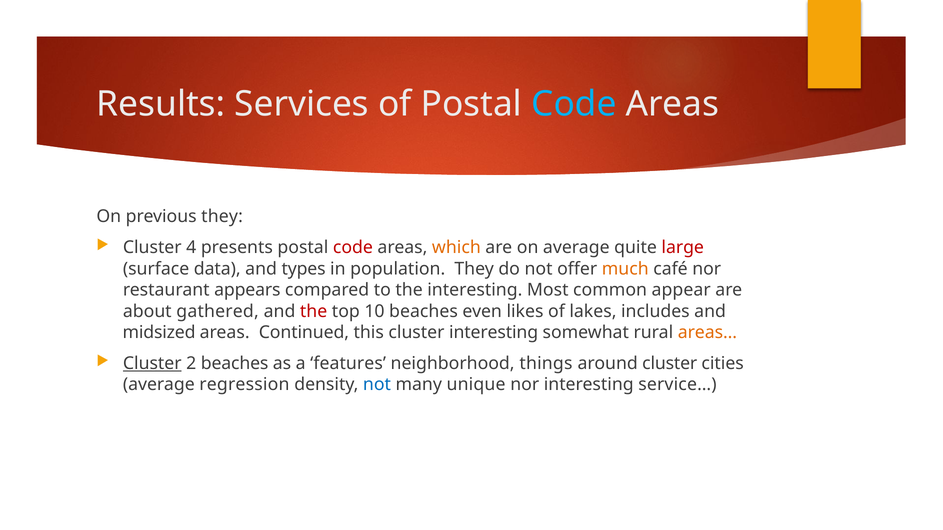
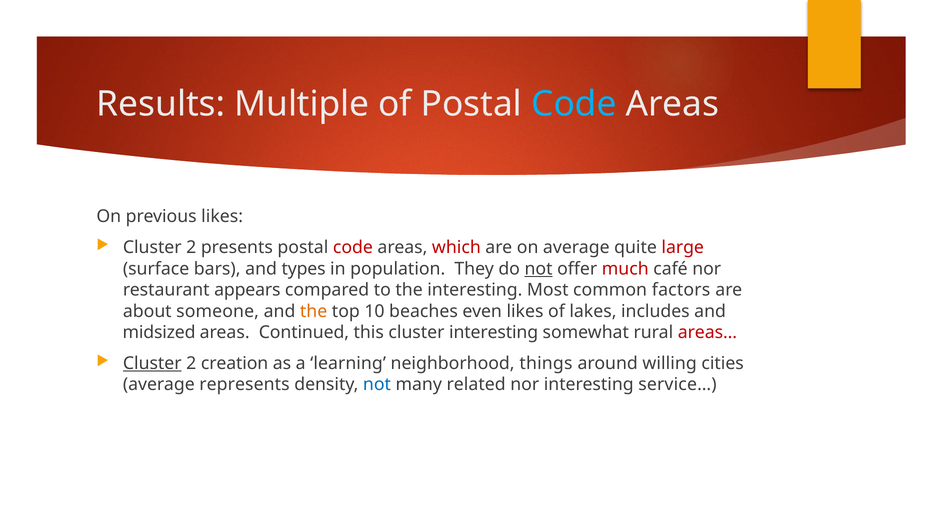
Services: Services -> Multiple (302, 104)
previous they: they -> likes (222, 217)
4: 4 -> 2 (191, 248)
which colour: orange -> red (456, 248)
data: data -> bars (217, 269)
not underline: none -> present (539, 269)
much colour: orange -> red (625, 269)
appear: appear -> factors (681, 290)
gathered: gathered -> someone (218, 311)
the colour: red -> orange (314, 311)
areas… colour: orange -> red (707, 333)
2 beaches: beaches -> creation (235, 364)
features: features -> learning (348, 364)
around cluster: cluster -> willing (670, 364)
regression: regression -> represents (244, 385)
unique: unique -> related (476, 385)
